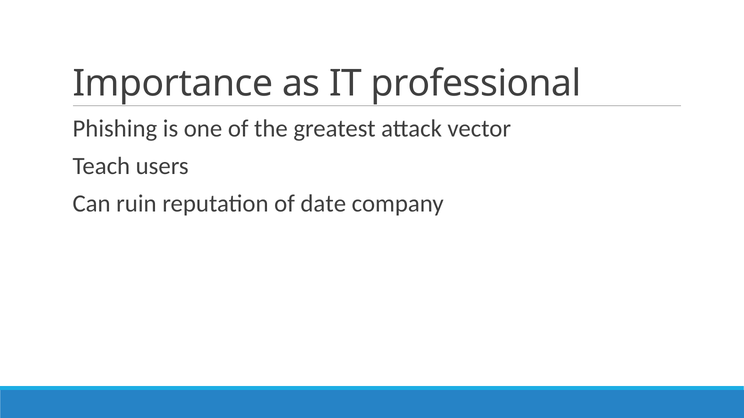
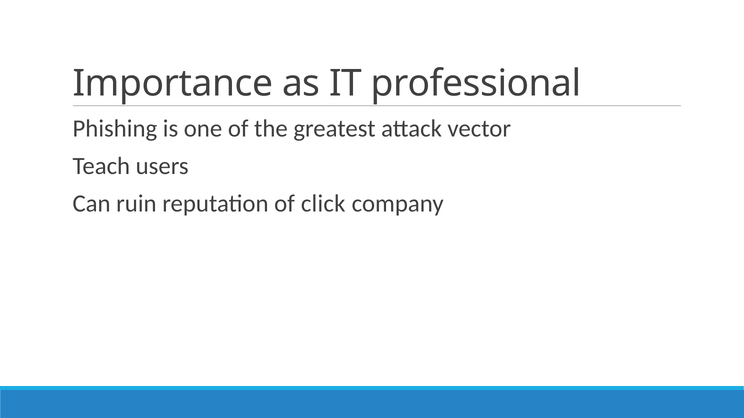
date: date -> click (323, 204)
